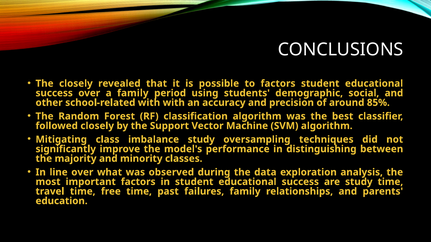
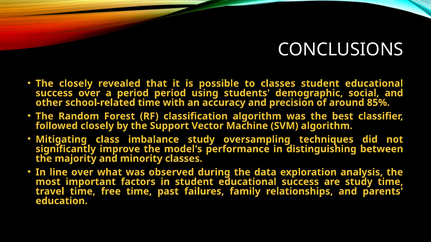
to factors: factors -> classes (278, 84)
a family: family -> period (133, 93)
school-related with: with -> time (149, 103)
